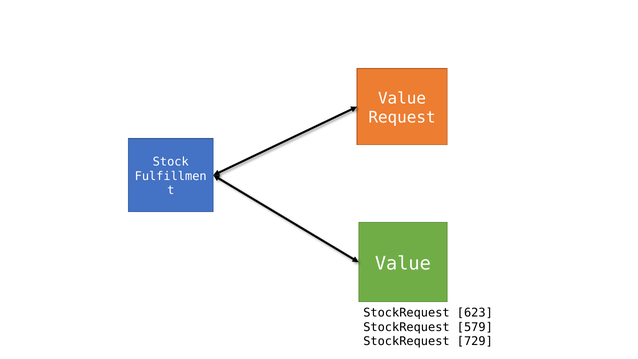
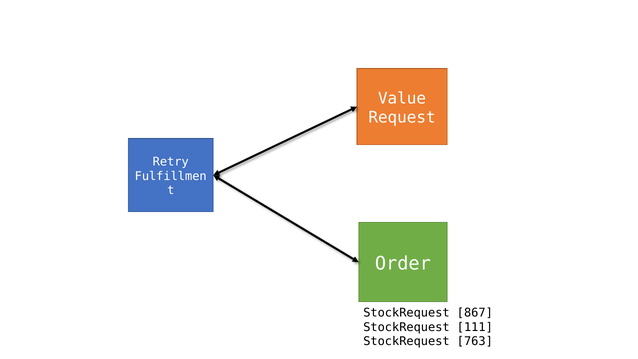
Stock: Stock -> Retry (171, 162)
Value: Value -> Order (403, 263)
623: 623 -> 867 (475, 313)
579: 579 -> 111 (475, 327)
729: 729 -> 763 (475, 341)
